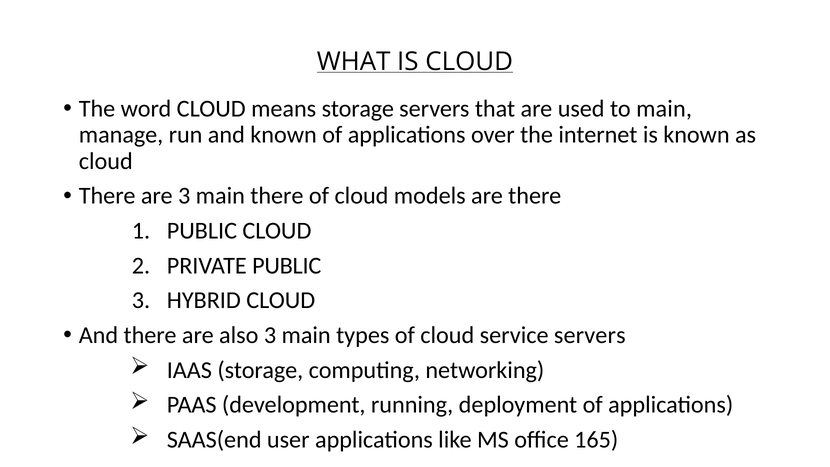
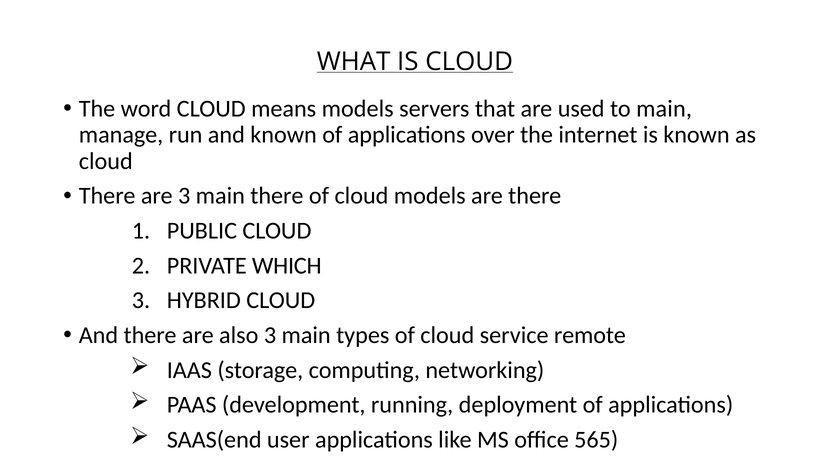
means storage: storage -> models (358, 109)
PRIVATE PUBLIC: PUBLIC -> WHICH (287, 266)
service servers: servers -> remote (590, 335)
165: 165 -> 565 (596, 440)
